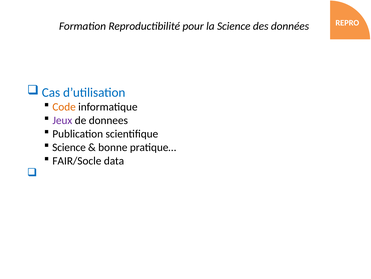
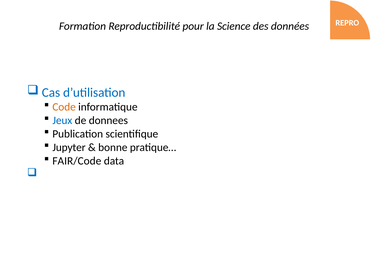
Jeux colour: purple -> blue (62, 120)
Science: Science -> Jupyter (69, 147)
FAIR/Socle: FAIR/Socle -> FAIR/Code (77, 161)
